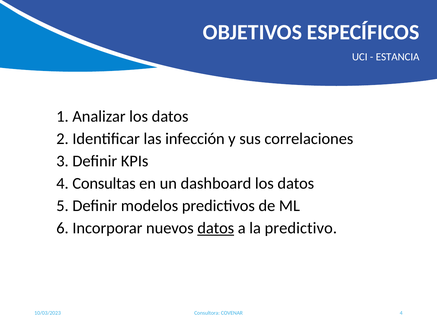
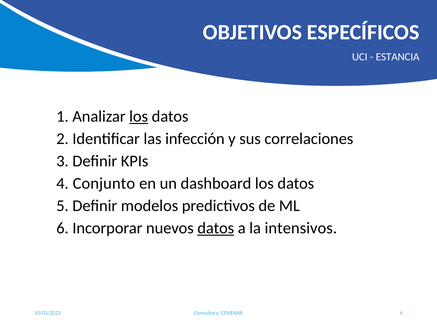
los underline: none -> present (139, 116)
Consultas: Consultas -> Conjunto (104, 183)
predictivo: predictivo -> intensivos (301, 228)
